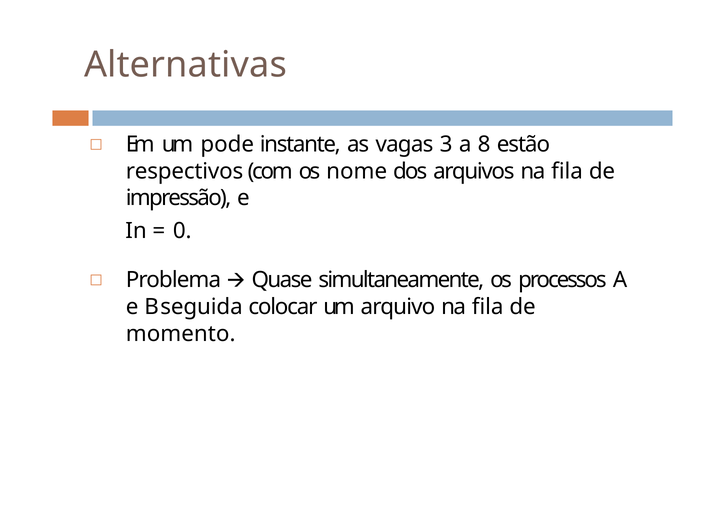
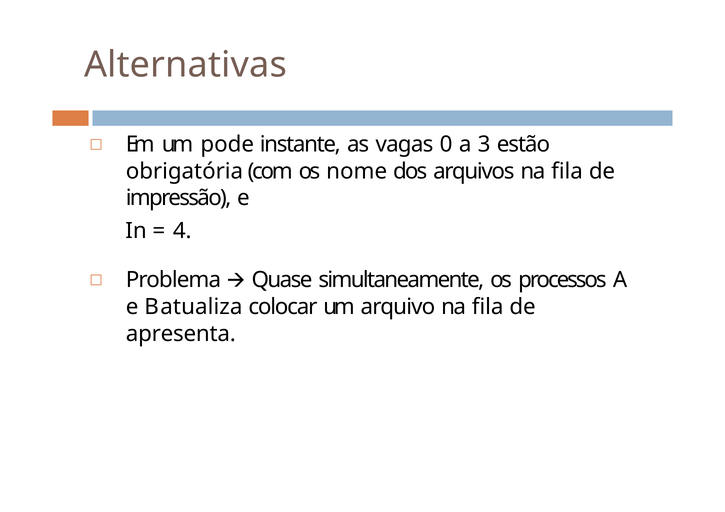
3: 3 -> 0 (446, 144)
8: 8 -> 3 (484, 144)
respectivos: respectivos -> obrigatória (184, 171)
0: 0 -> 4 (182, 231)
seguida: seguida -> atualiza (201, 307)
momento: momento -> apresenta (181, 334)
